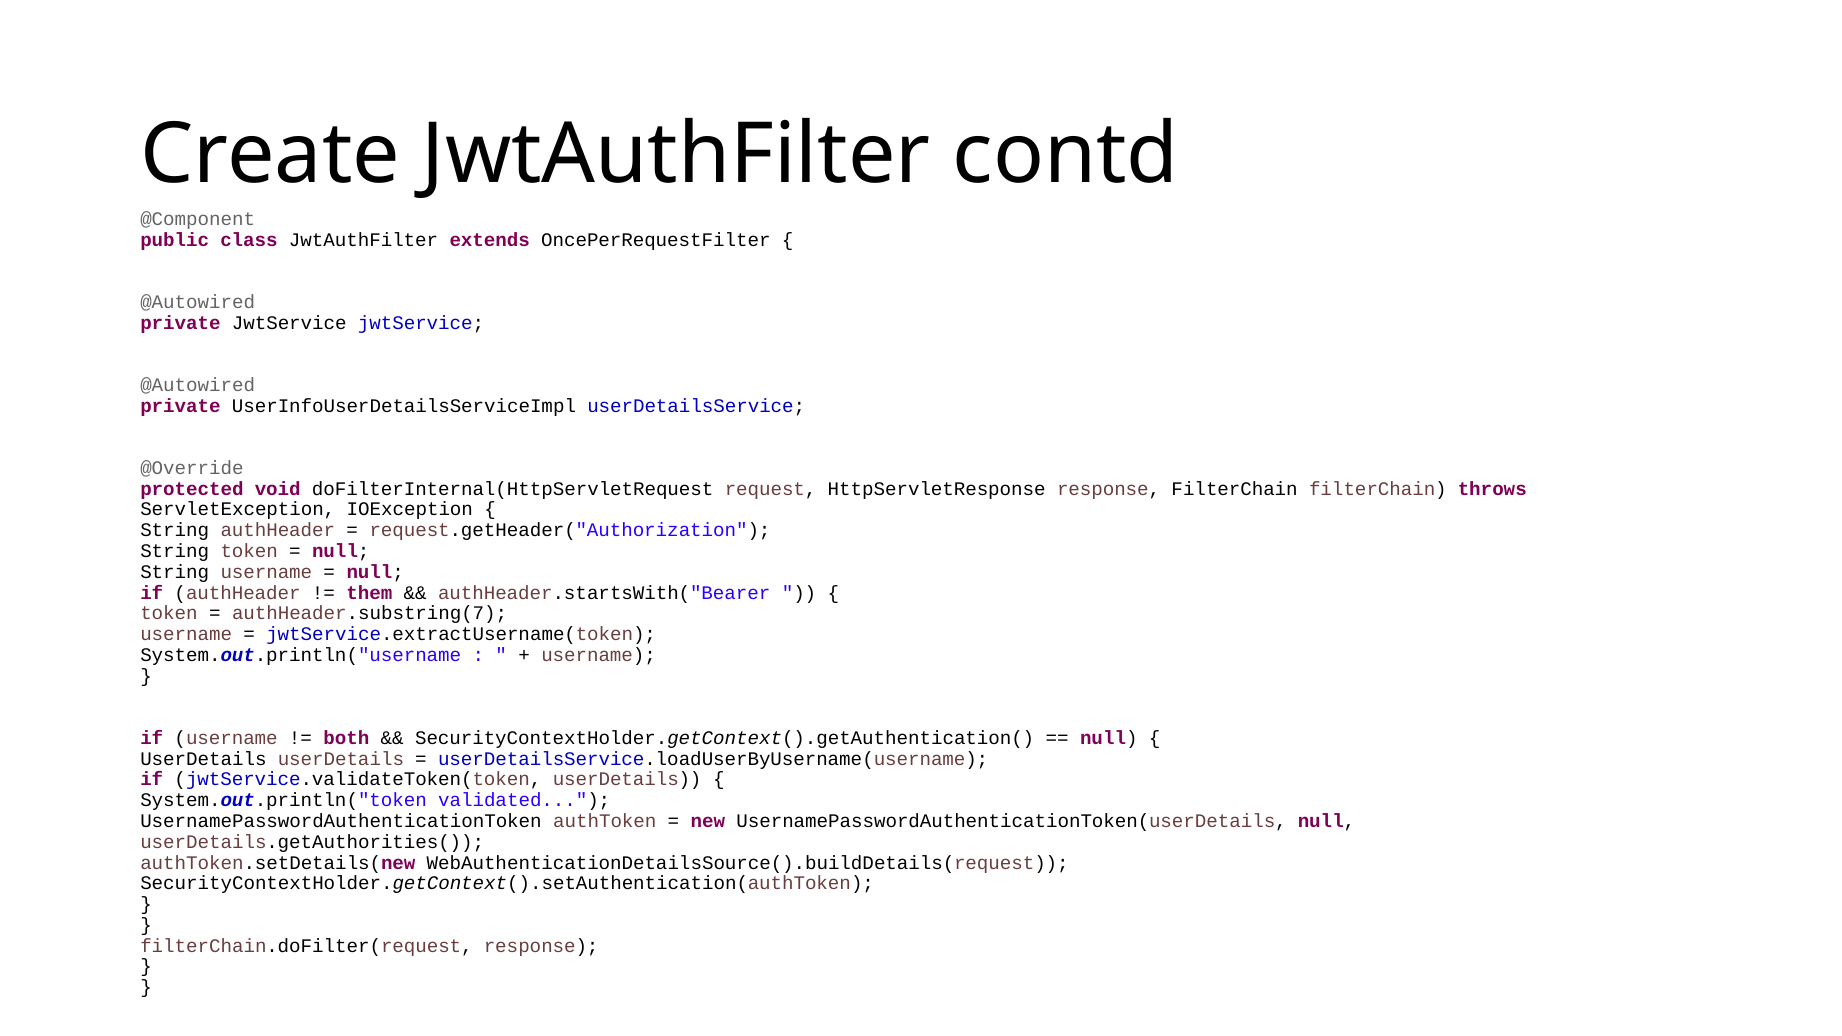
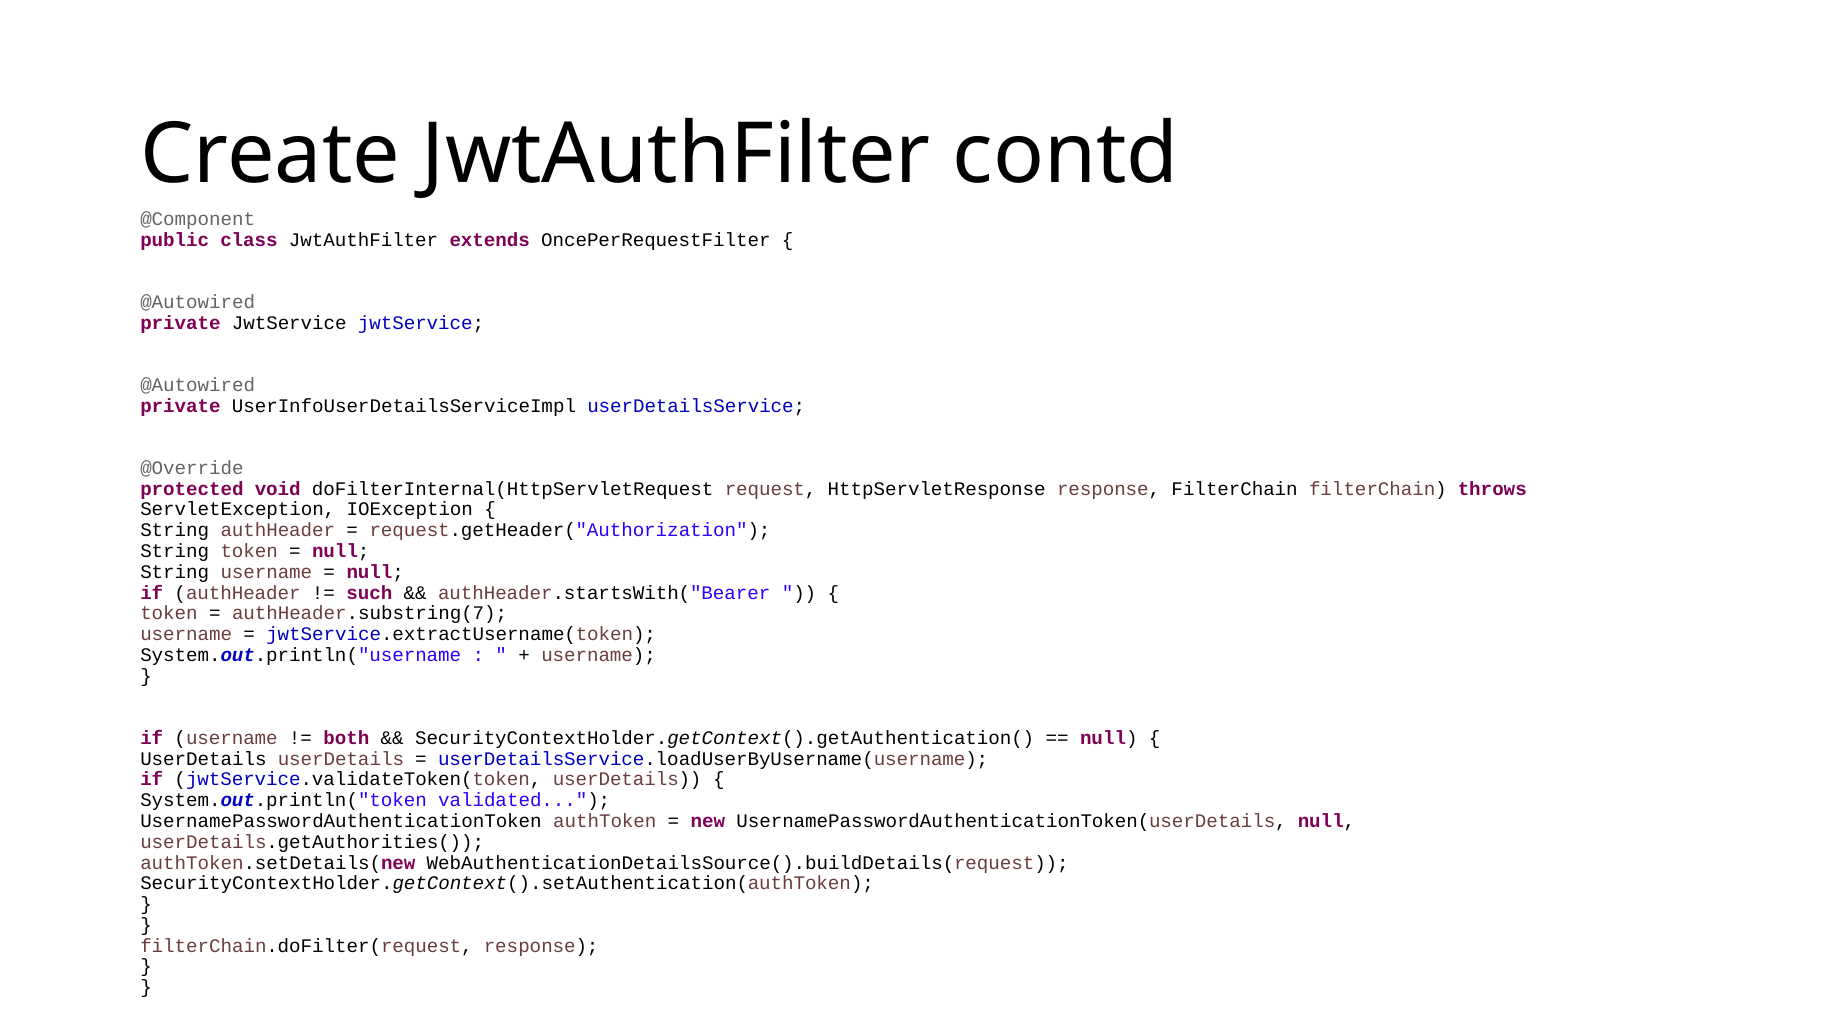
them: them -> such (369, 593)
